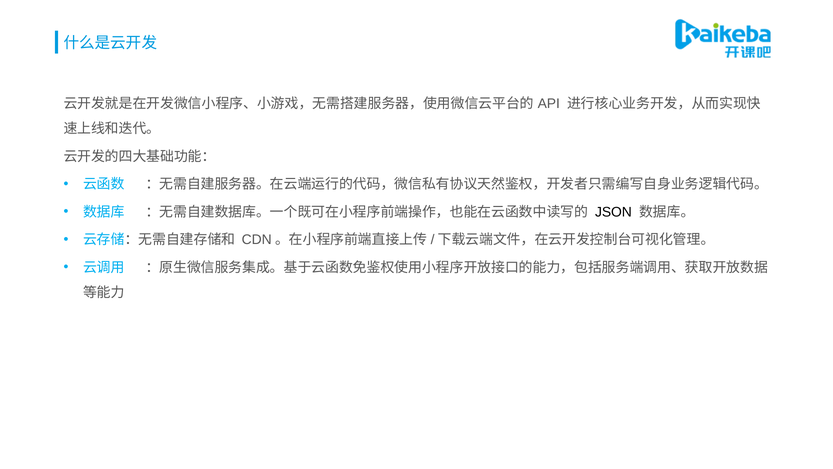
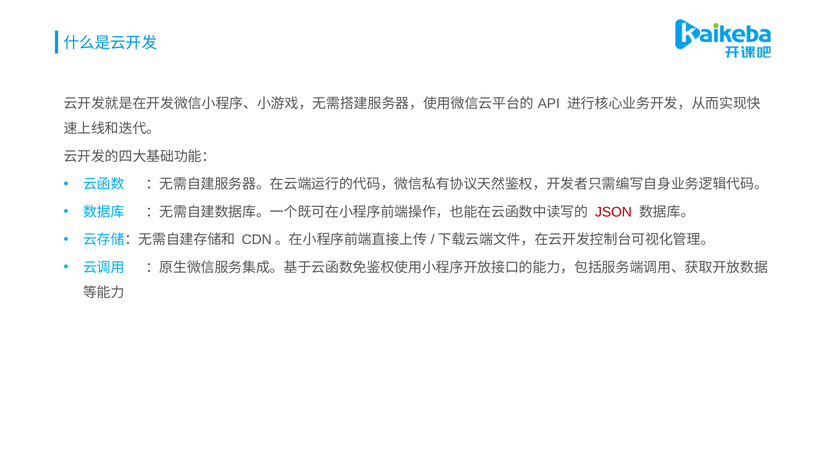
JSON colour: black -> red (613, 212)
